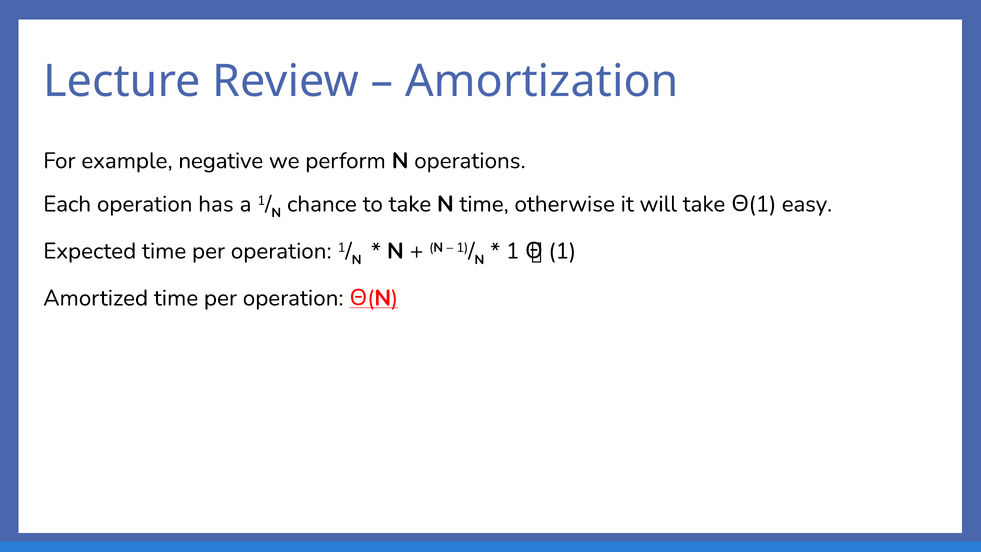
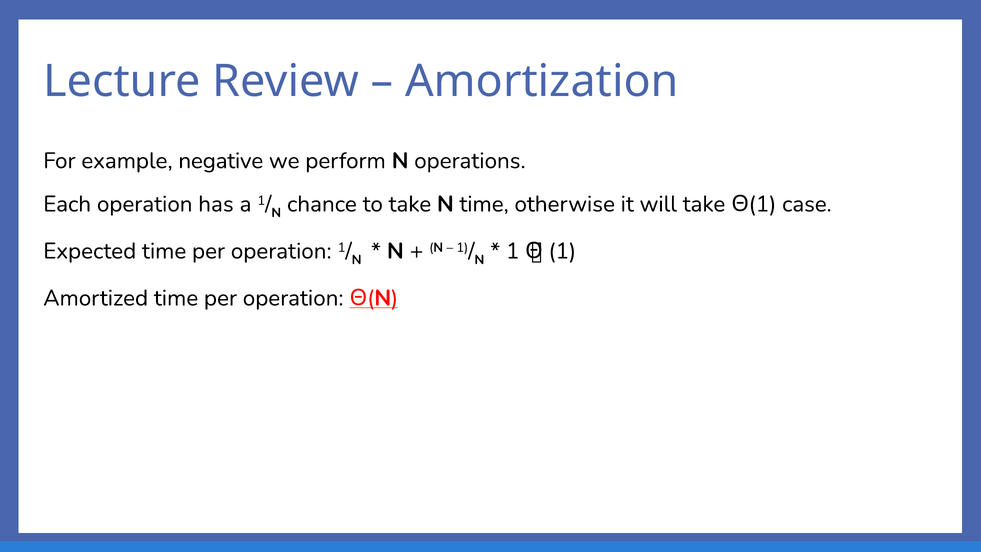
easy: easy -> case (807, 204)
